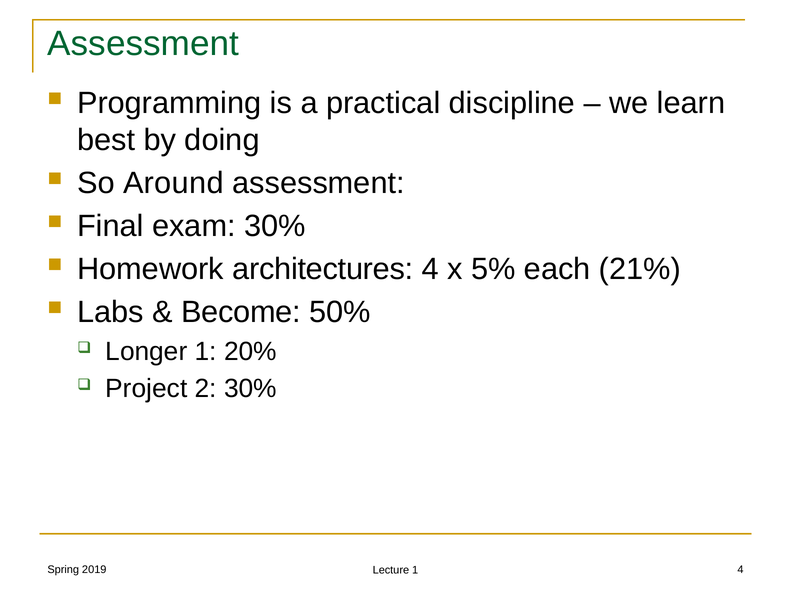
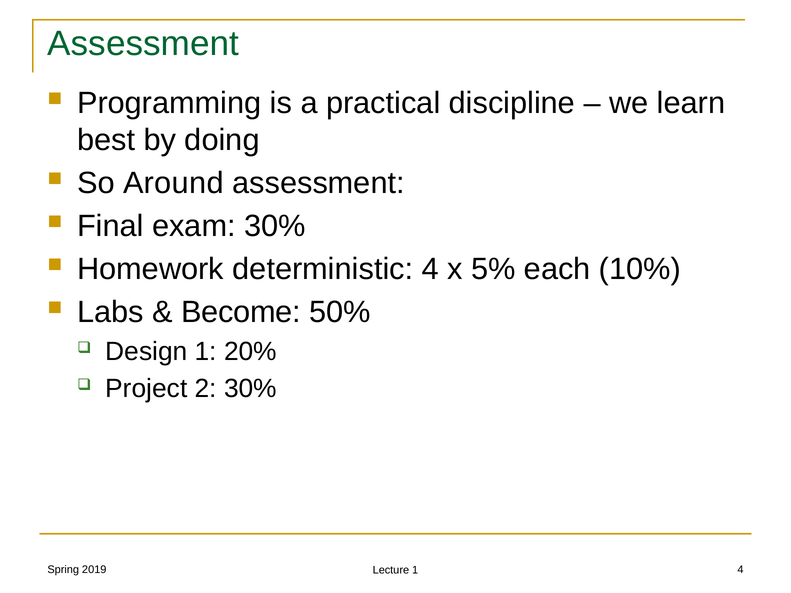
architectures: architectures -> deterministic (323, 269)
21%: 21% -> 10% (640, 269)
Longer: Longer -> Design (146, 352)
